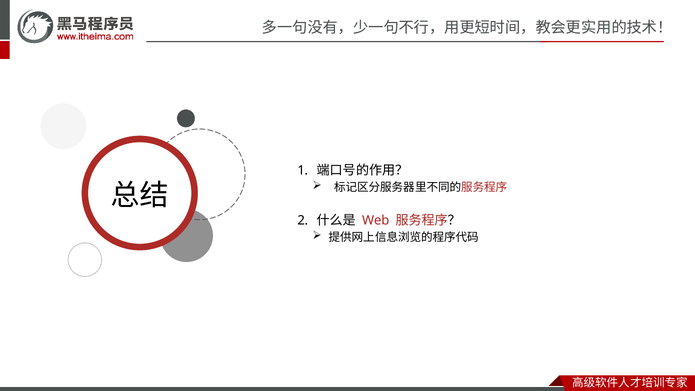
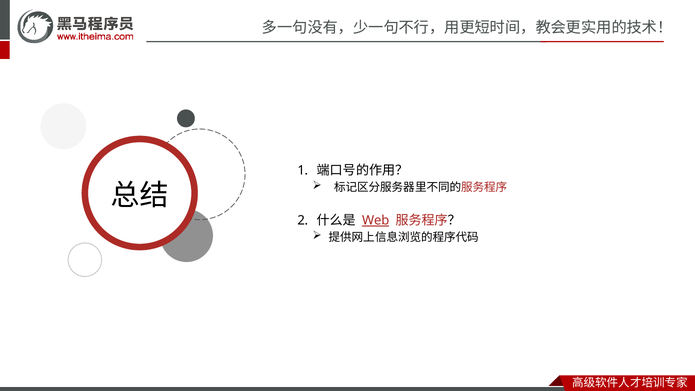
Web underline: none -> present (376, 220)
